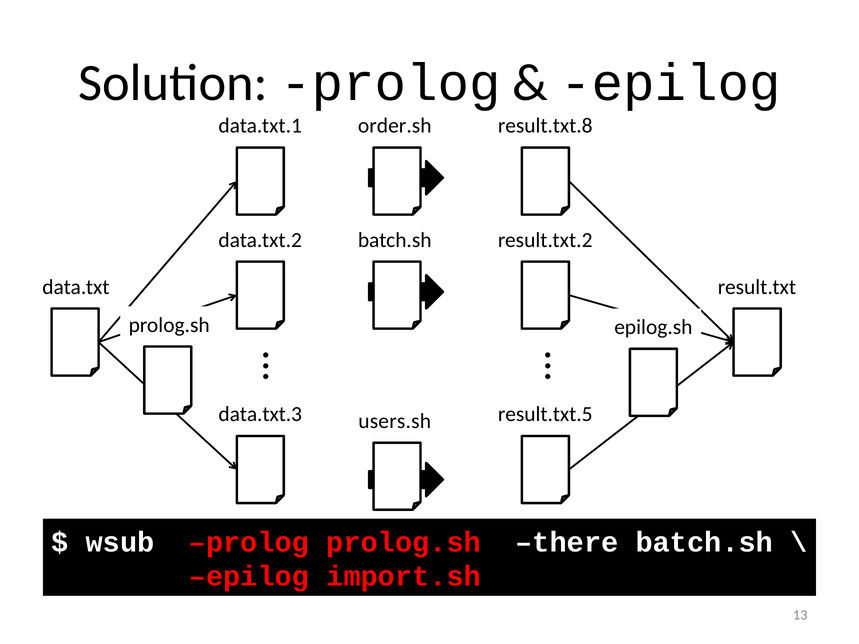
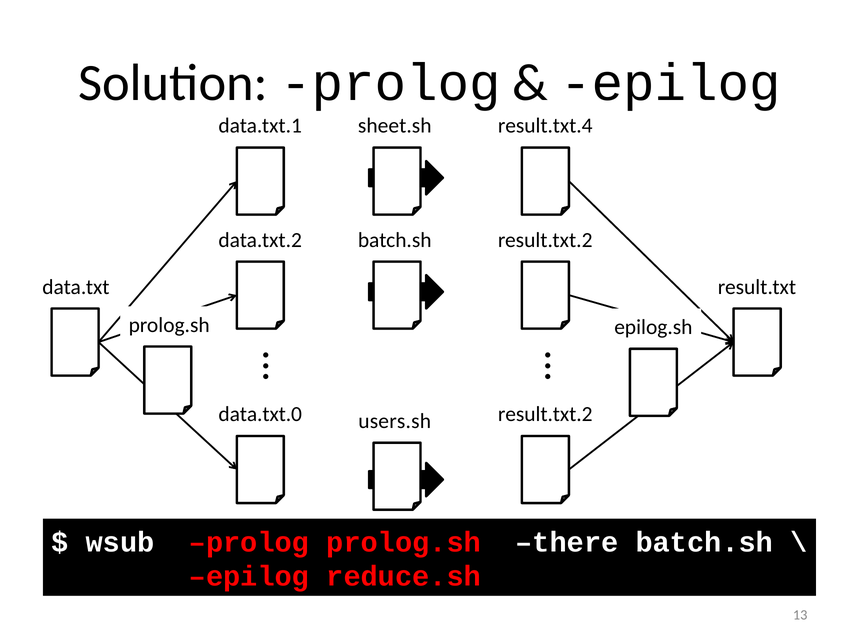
order.sh: order.sh -> sheet.sh (395, 126)
result.txt.8: result.txt.8 -> result.txt.4 (545, 126)
data.txt.3: data.txt.3 -> data.txt.0 (260, 415)
result.txt.5: result.txt.5 -> result.txt.2 (545, 415)
import.sh: import.sh -> reduce.sh (404, 577)
